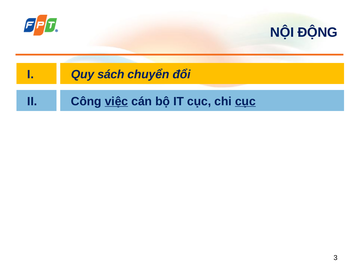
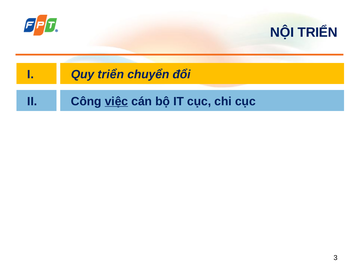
NỘI ĐỘNG: ĐỘNG -> TRIỂN (318, 32)
Quy sách: sách -> triển (111, 74)
cục underline: present -> none (245, 101)
